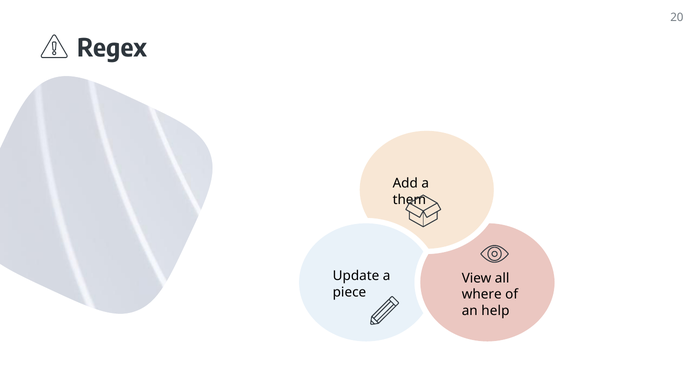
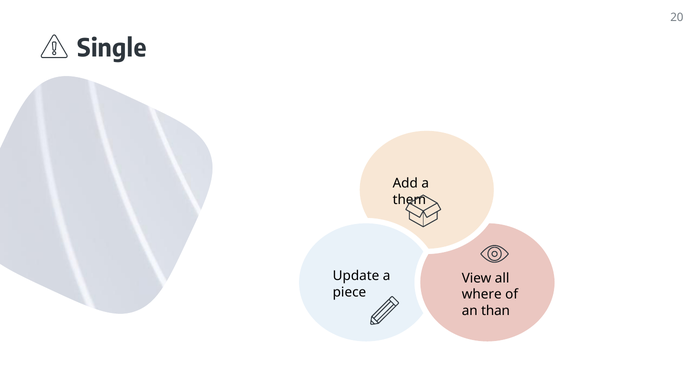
Regex: Regex -> Single (112, 49)
help: help -> than (496, 311)
